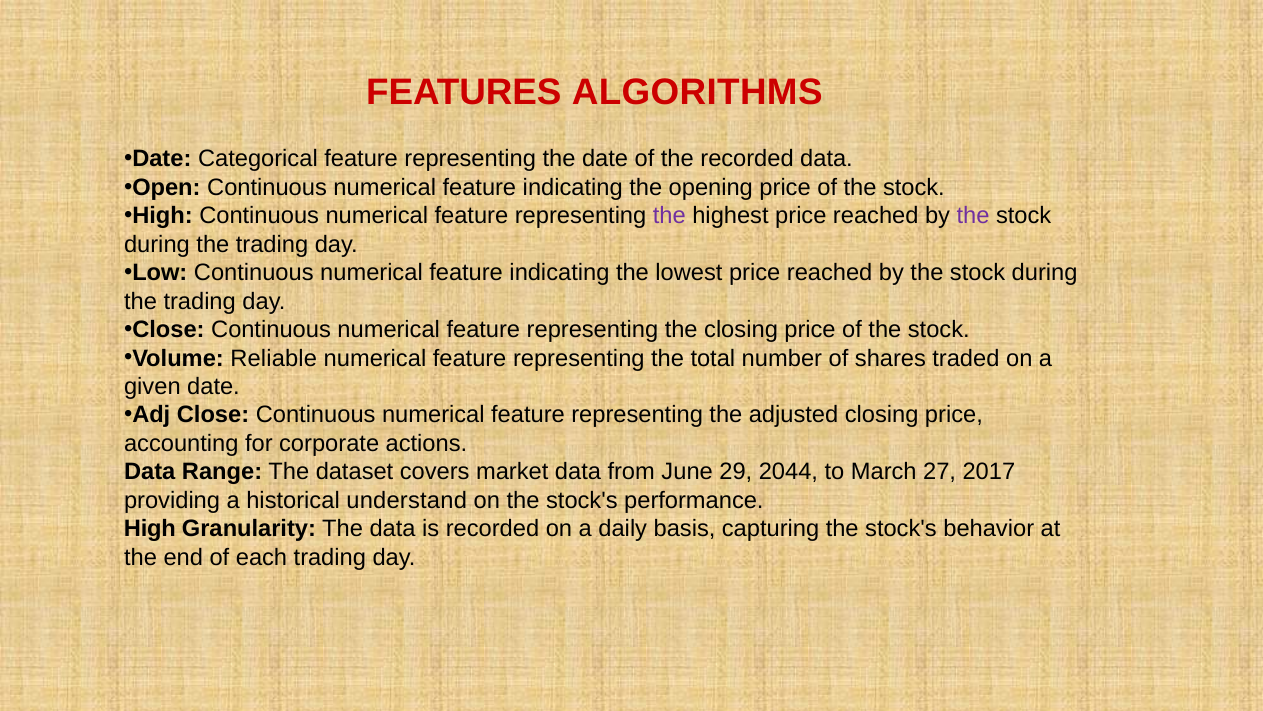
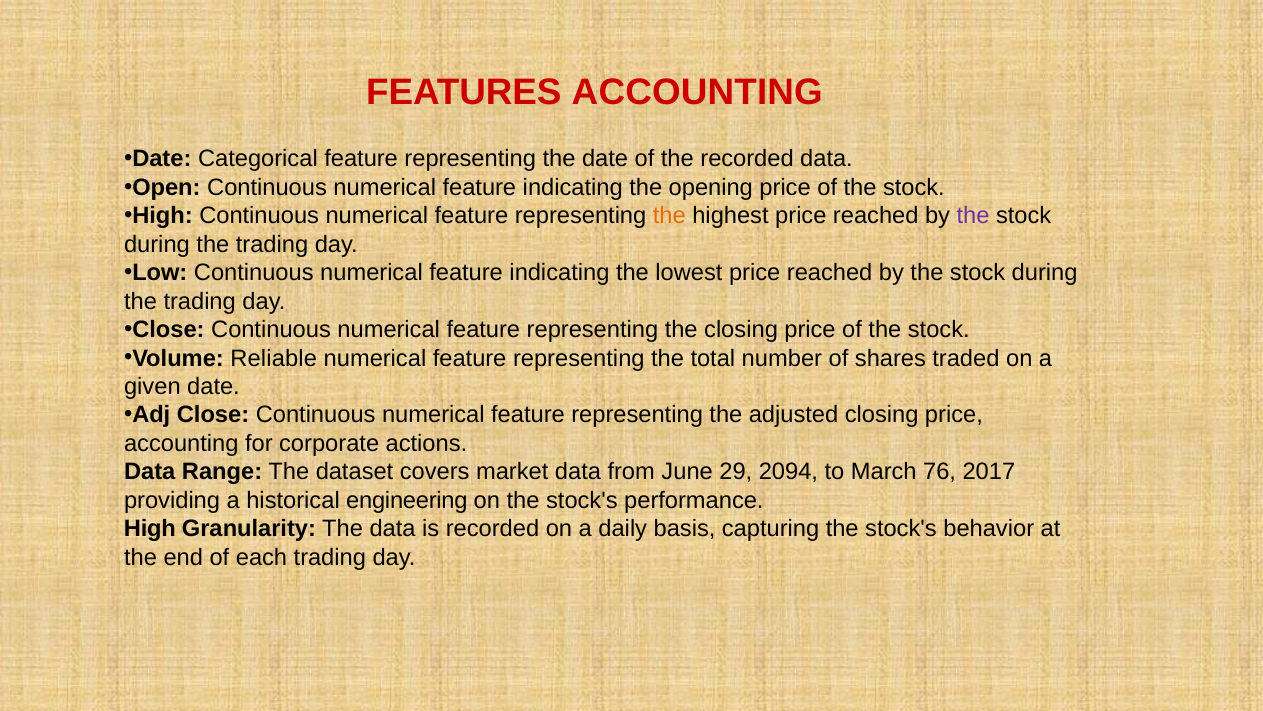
FEATURES ALGORITHMS: ALGORITHMS -> ACCOUNTING (697, 92)
the colour: purple -> orange (669, 216)
2044: 2044 -> 2094 (788, 472)
27: 27 -> 76 (940, 472)
understand: understand -> engineering (407, 500)
